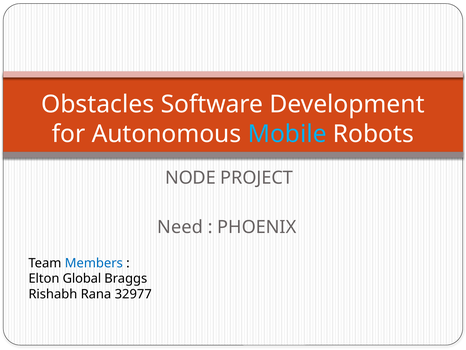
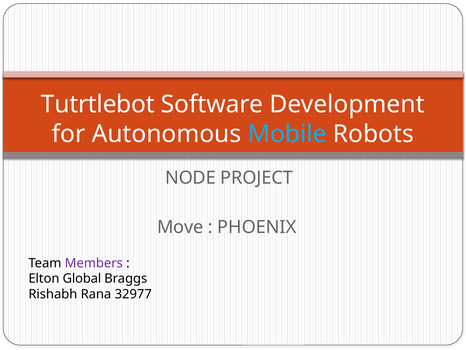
Obstacles: Obstacles -> Tutrtlebot (98, 104)
Need: Need -> Move (180, 227)
Members colour: blue -> purple (94, 263)
